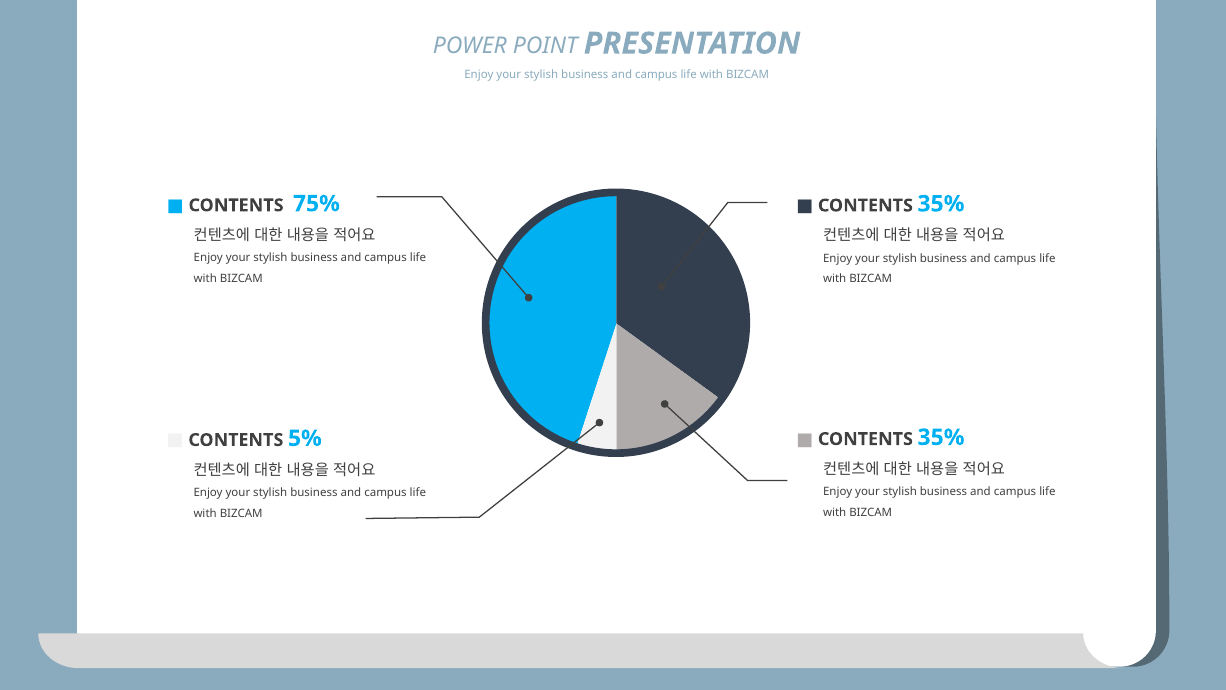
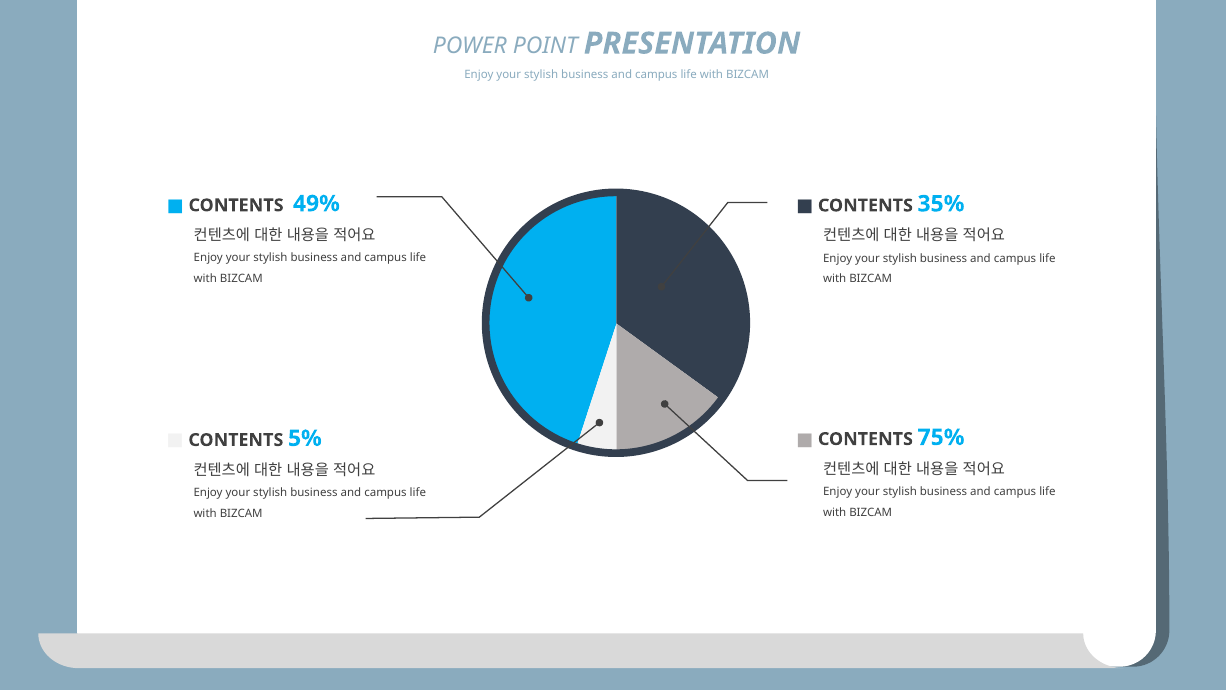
75%: 75% -> 49% (316, 204)
35%: 35% -> 75% (941, 437)
